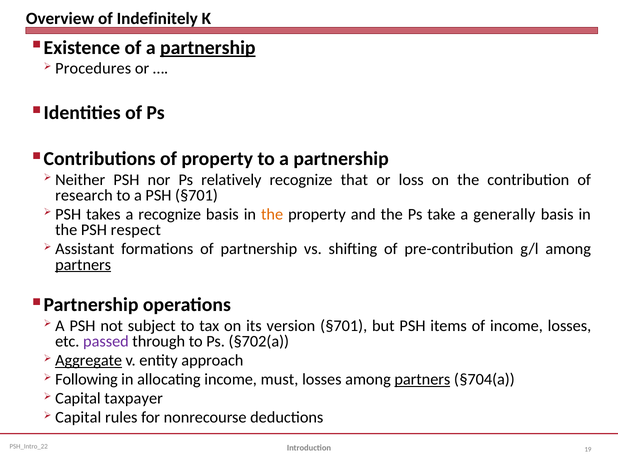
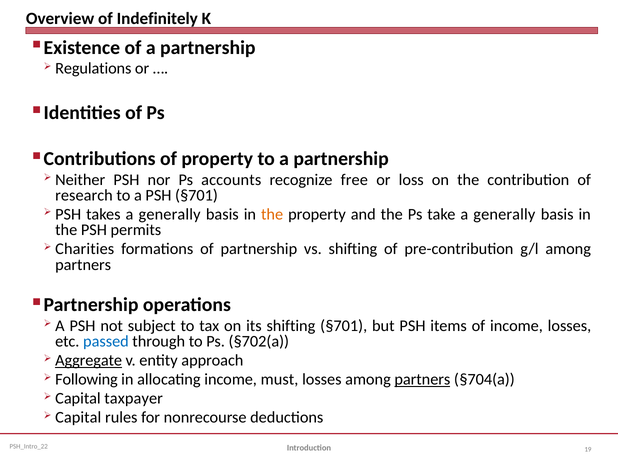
partnership underline: present -> none (208, 48)
Procedures: Procedures -> Regulations (93, 69)
relatively: relatively -> accounts (231, 180)
that: that -> free (354, 180)
takes a recognize: recognize -> generally (170, 215)
respect: respect -> permits (136, 230)
Assistant: Assistant -> Charities (85, 249)
partners underline: present -> none (83, 265)
its version: version -> shifting (291, 326)
passed colour: purple -> blue (106, 342)
